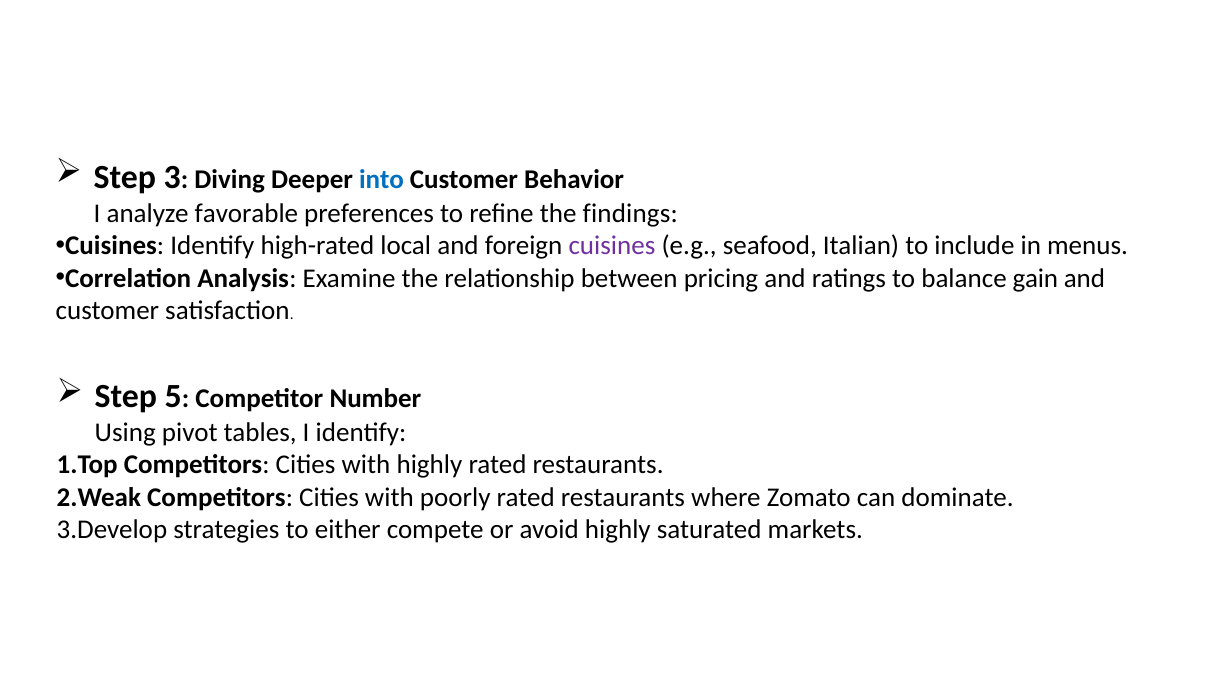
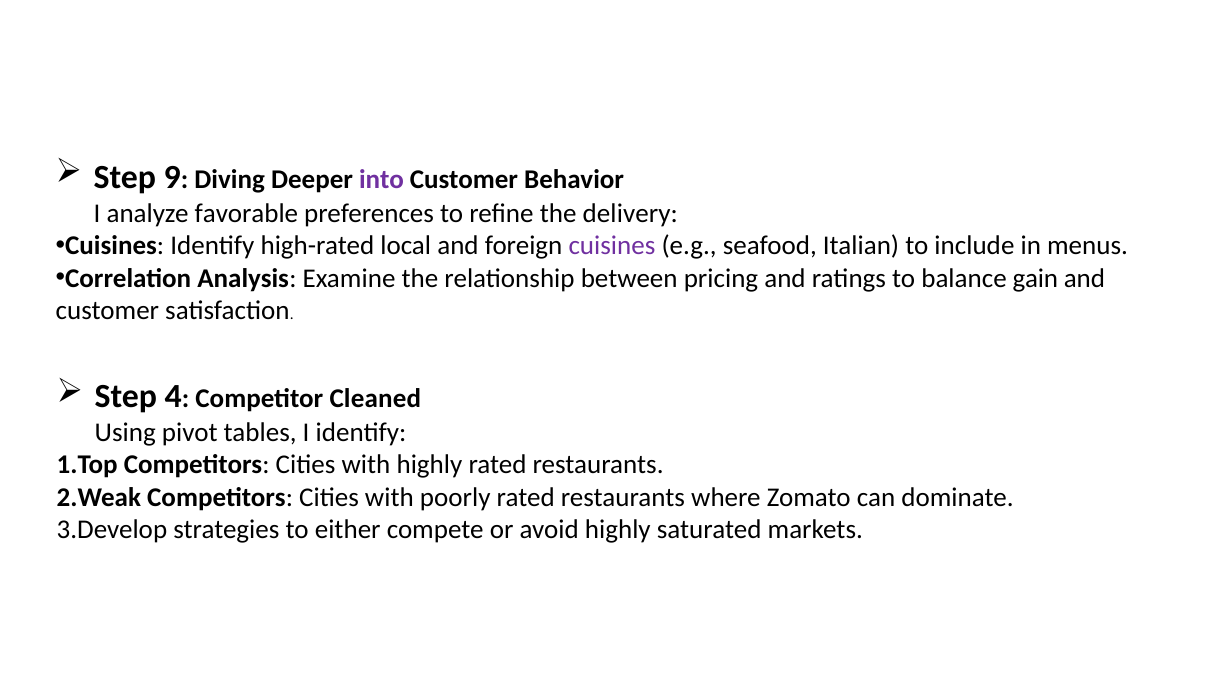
3: 3 -> 9 (172, 177)
into colour: blue -> purple (382, 180)
findings: findings -> delivery (630, 213)
5: 5 -> 4 (173, 397)
Number: Number -> Cleaned (375, 399)
